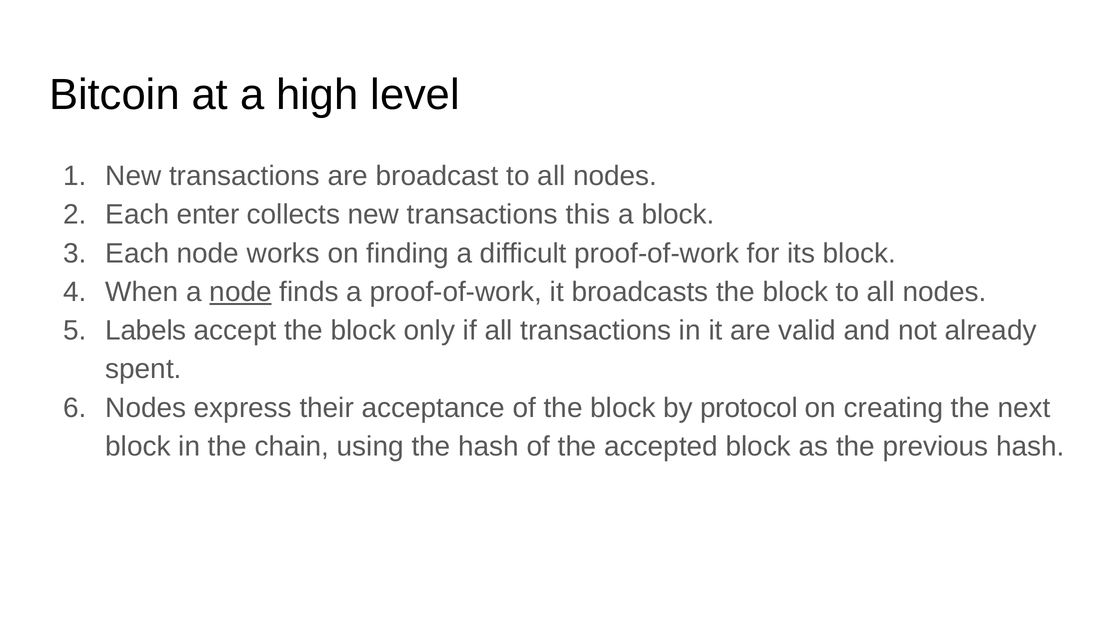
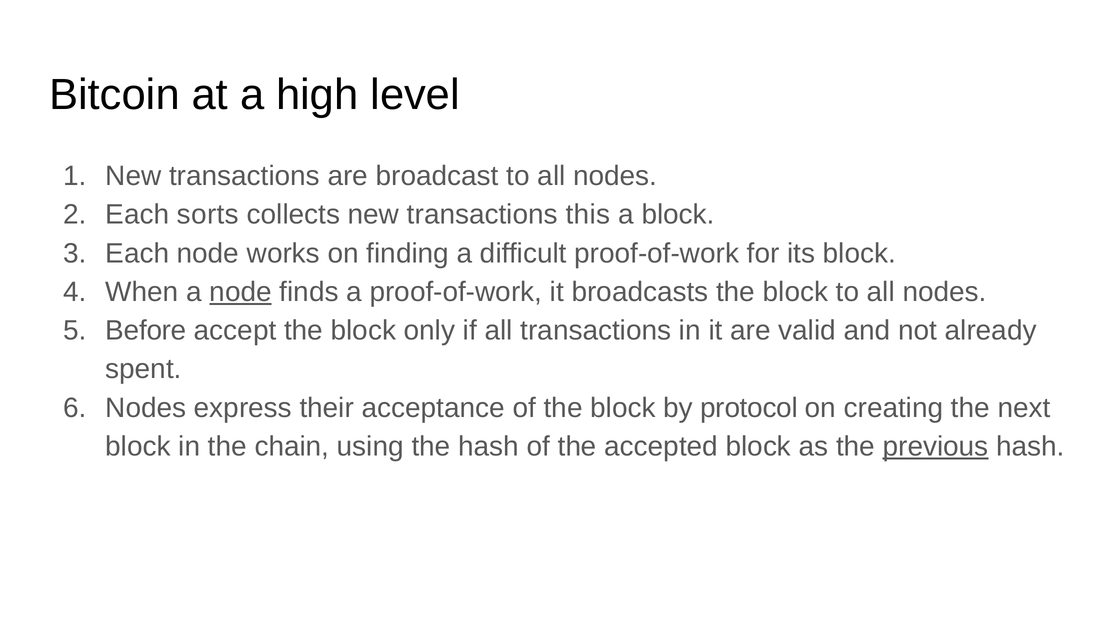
enter: enter -> sorts (208, 215)
Labels: Labels -> Before (146, 331)
previous underline: none -> present (936, 447)
